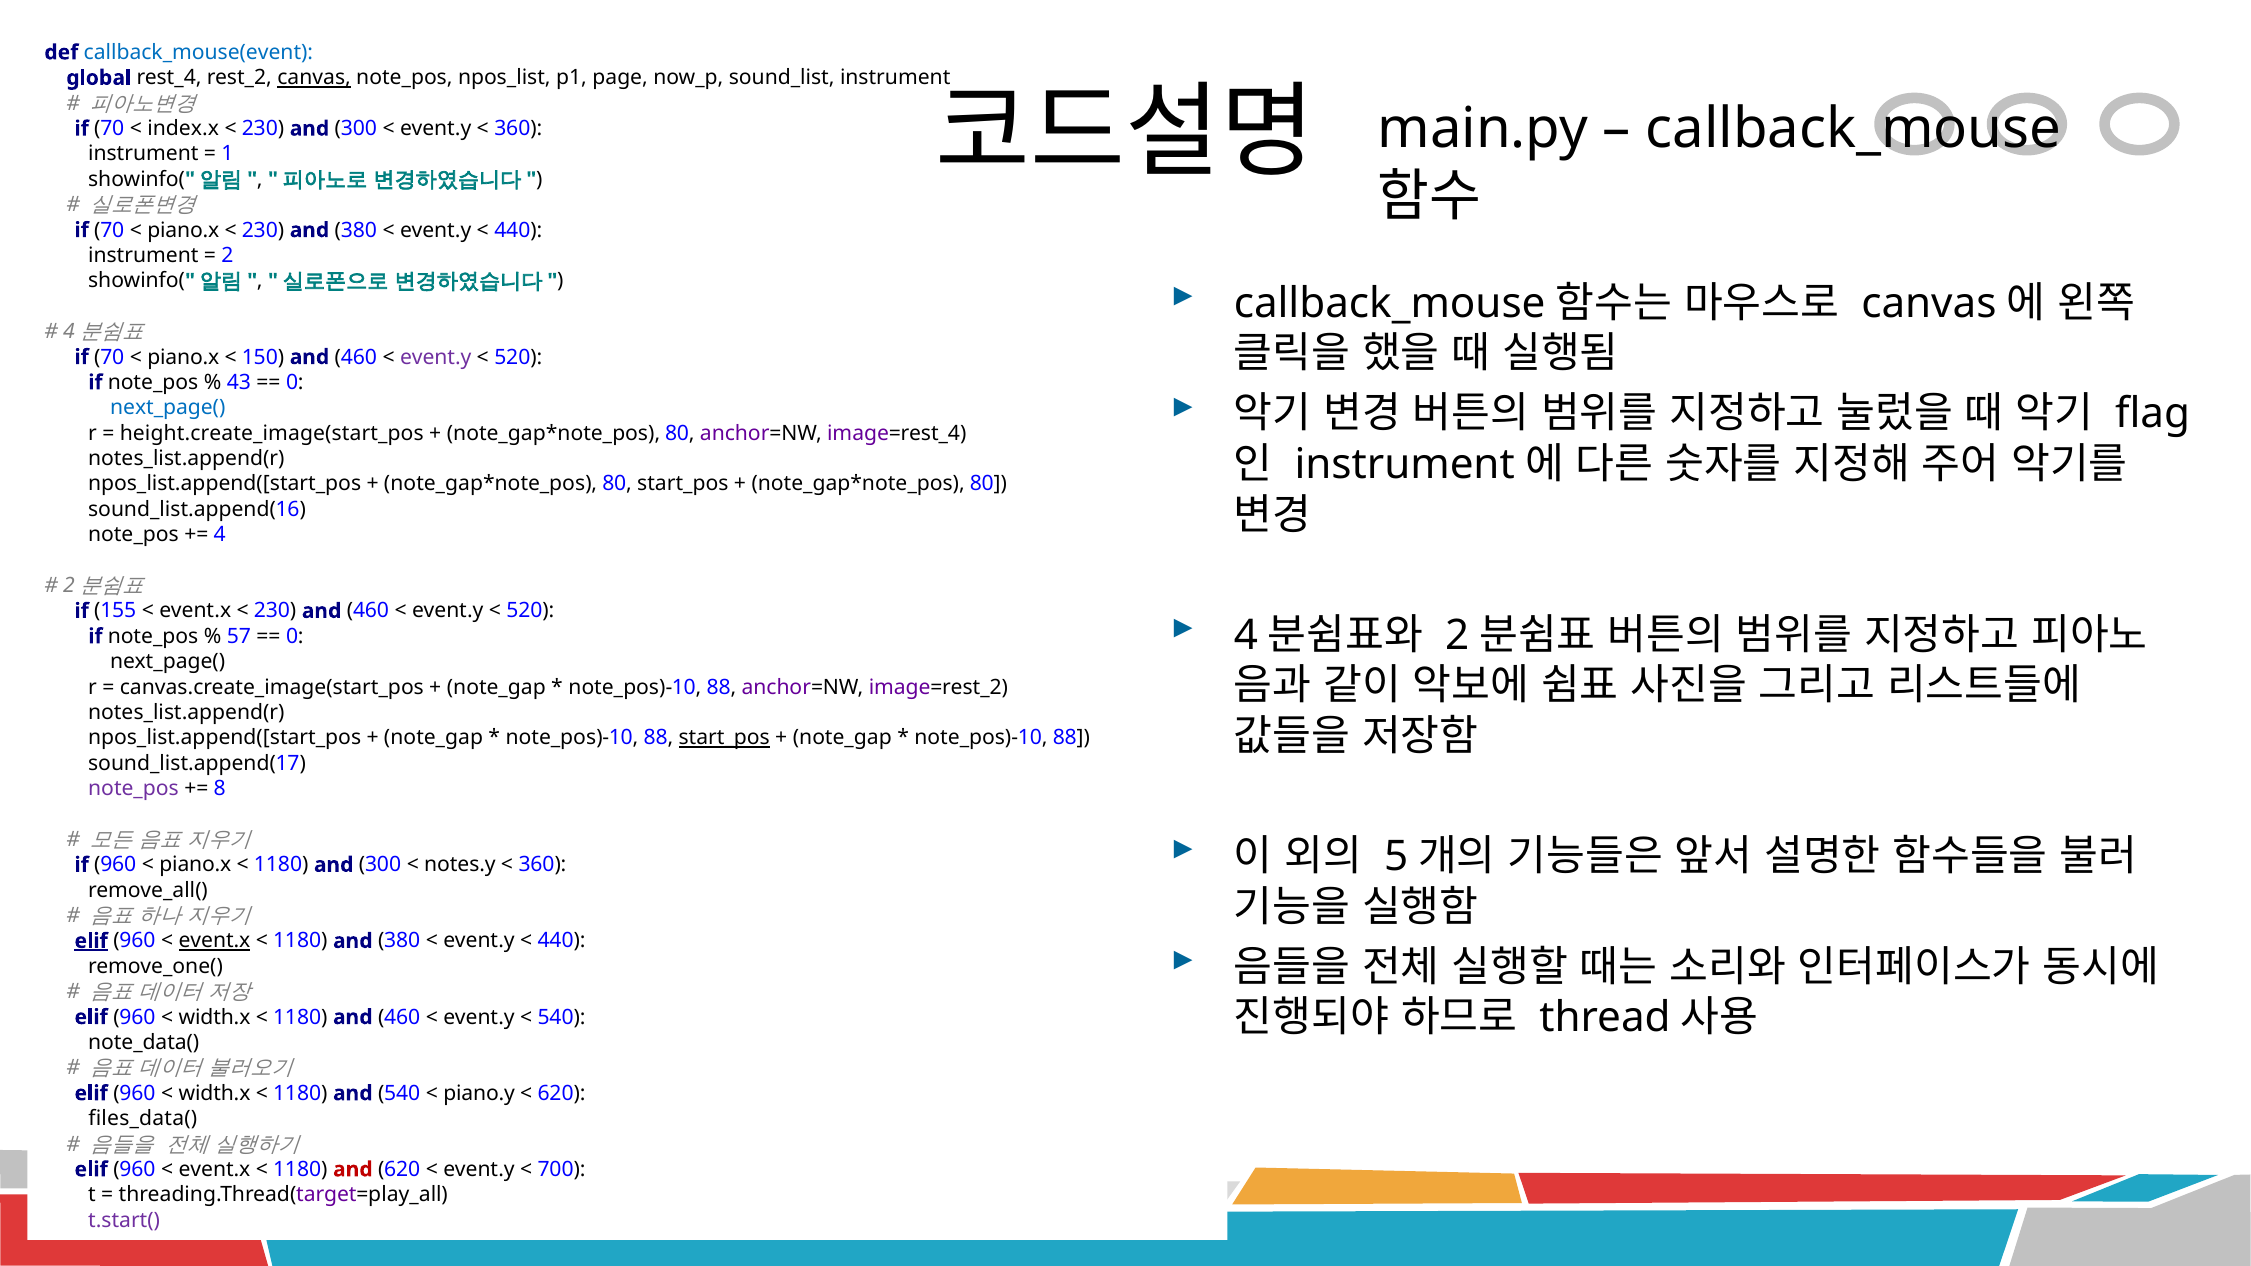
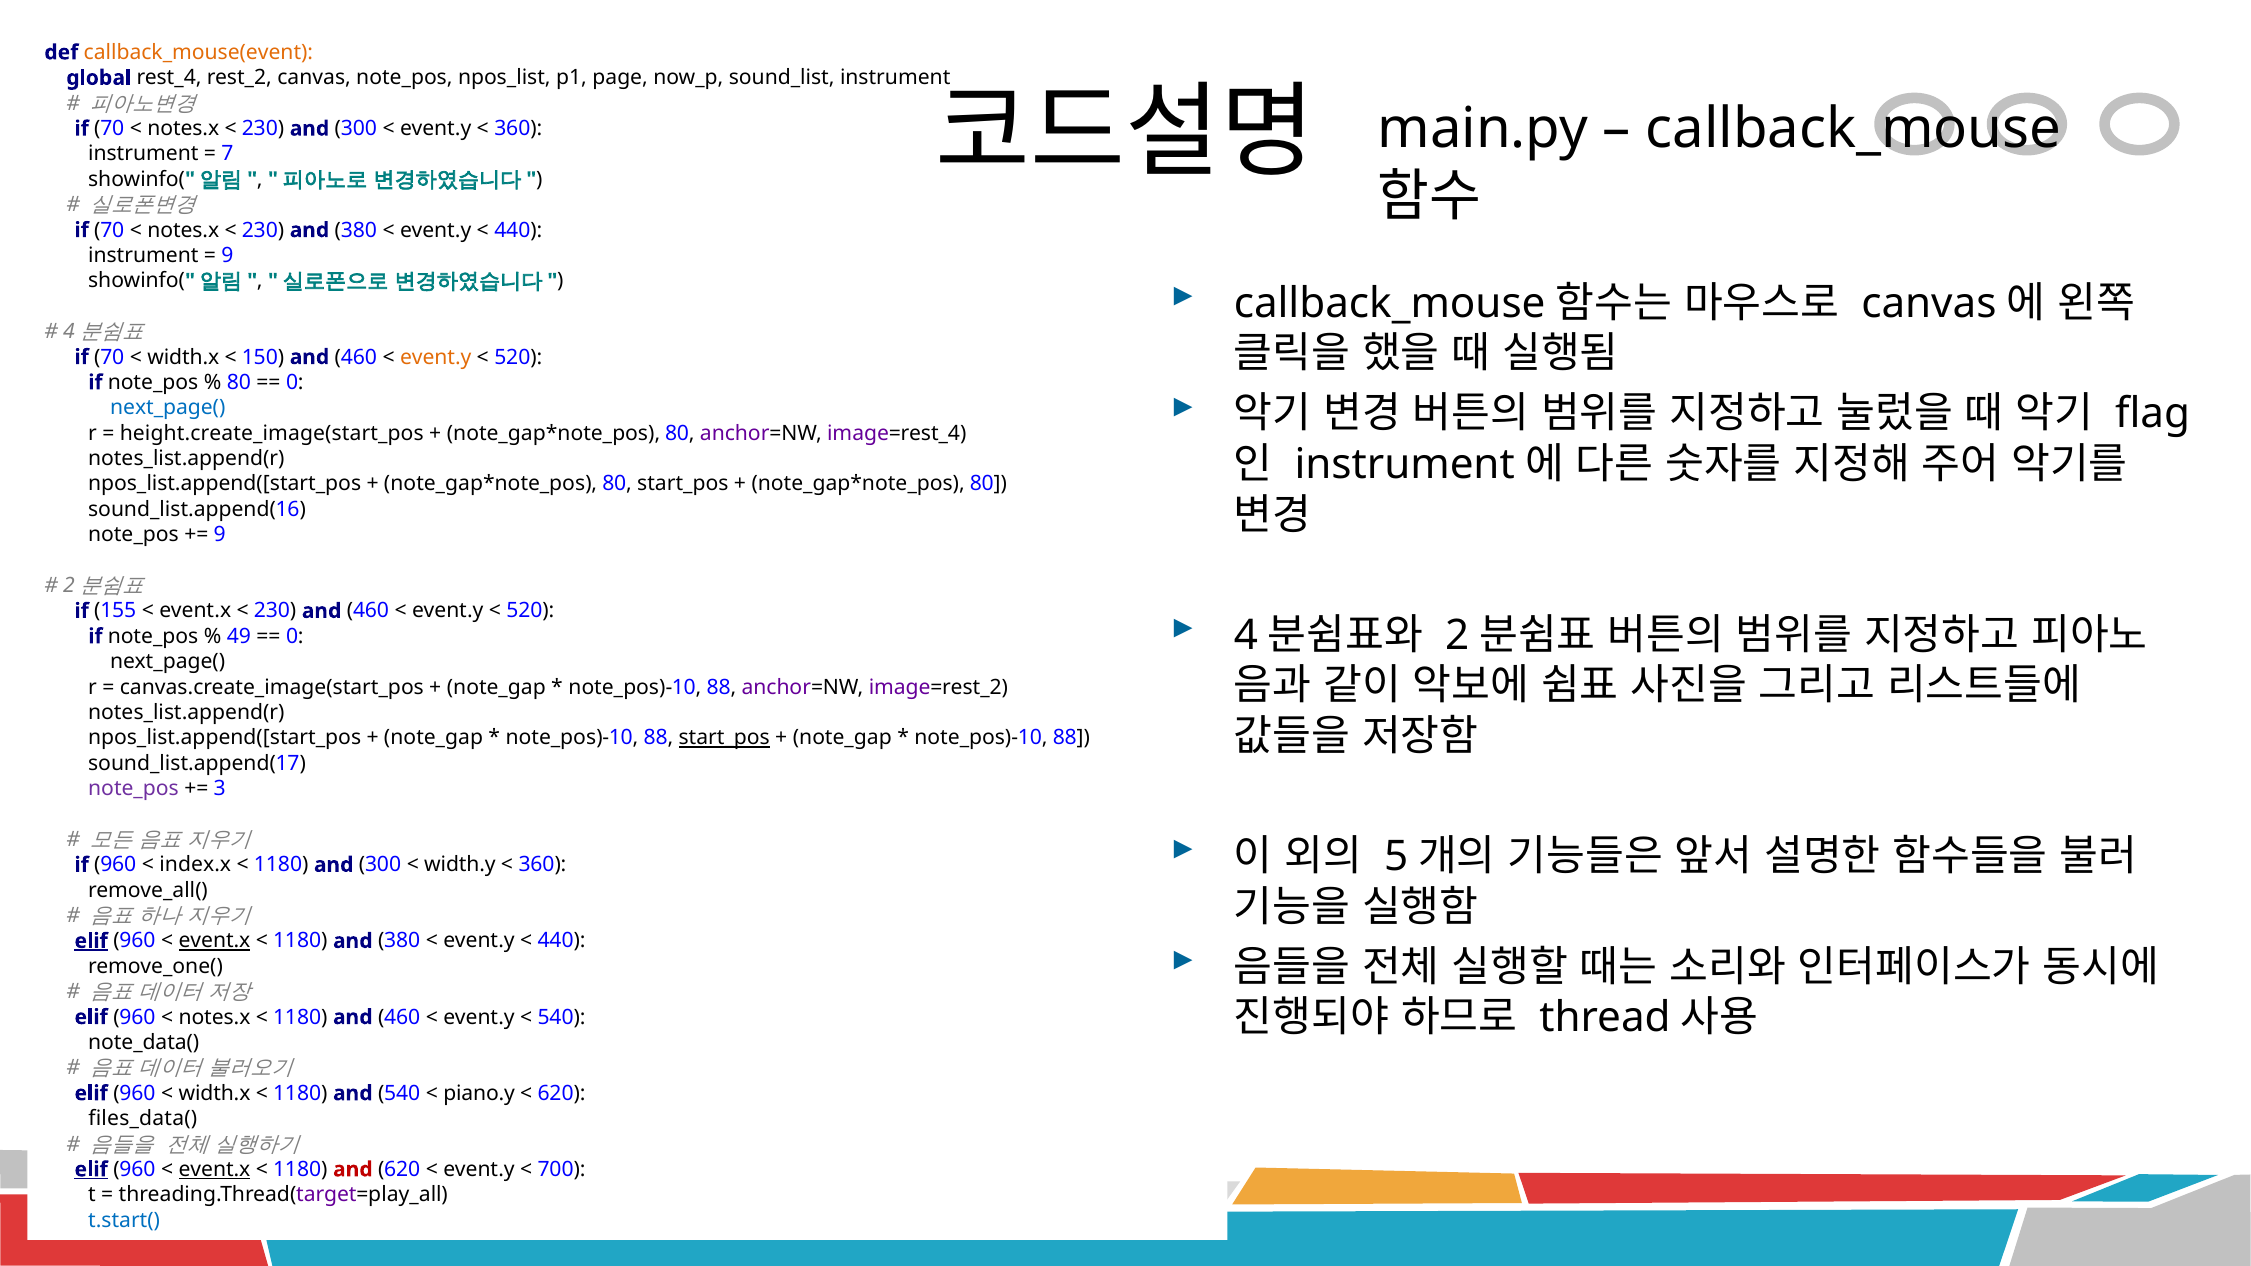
callback_mouse(event colour: blue -> orange (198, 52)
canvas underline: present -> none (314, 78)
index.x: index.x -> notes.x (183, 129)
1: 1 -> 7 (227, 154)
piano.x: piano.x -> notes.x (183, 230)
2: 2 -> 9 (227, 256)
piano.x: piano.x -> width.x (183, 357)
event.y colour: purple -> orange (436, 357)
43: 43 -> 80 (239, 383)
4: 4 -> 9 (220, 535)
57: 57 -> 49 (239, 636)
8: 8 -> 3 (220, 789)
piano.x: piano.x -> index.x (195, 865)
notes.y: notes.y -> width.y (460, 865)
width.x: width.x -> notes.x (214, 1017)
elif underline: none -> present (91, 1170)
event.x underline: none -> present (214, 1170)
t.start( colour: purple -> blue (124, 1220)
